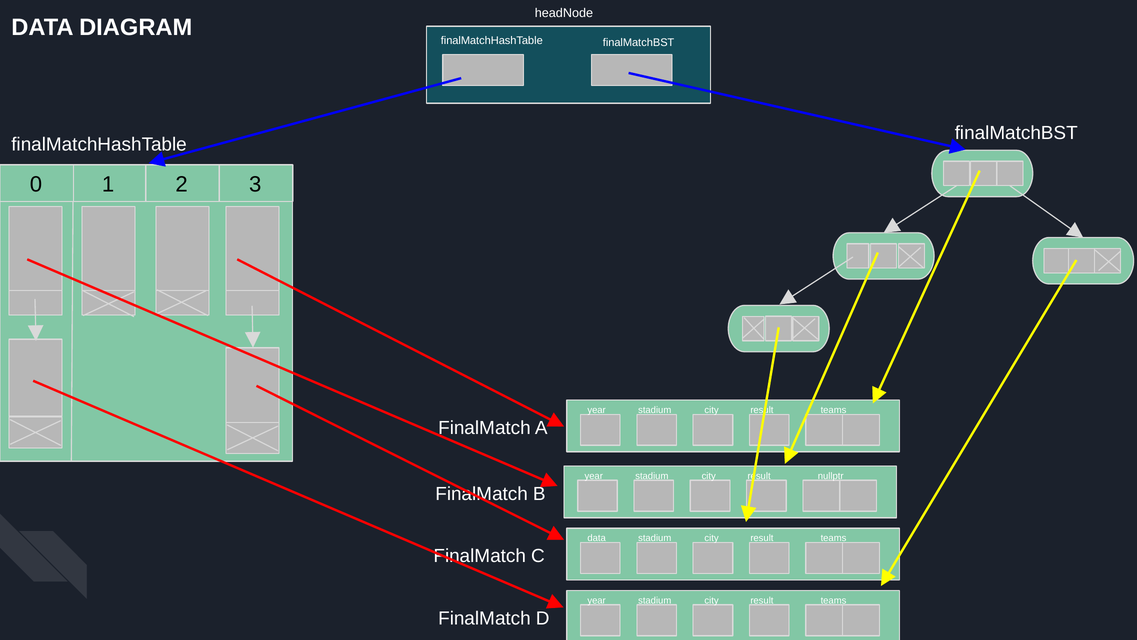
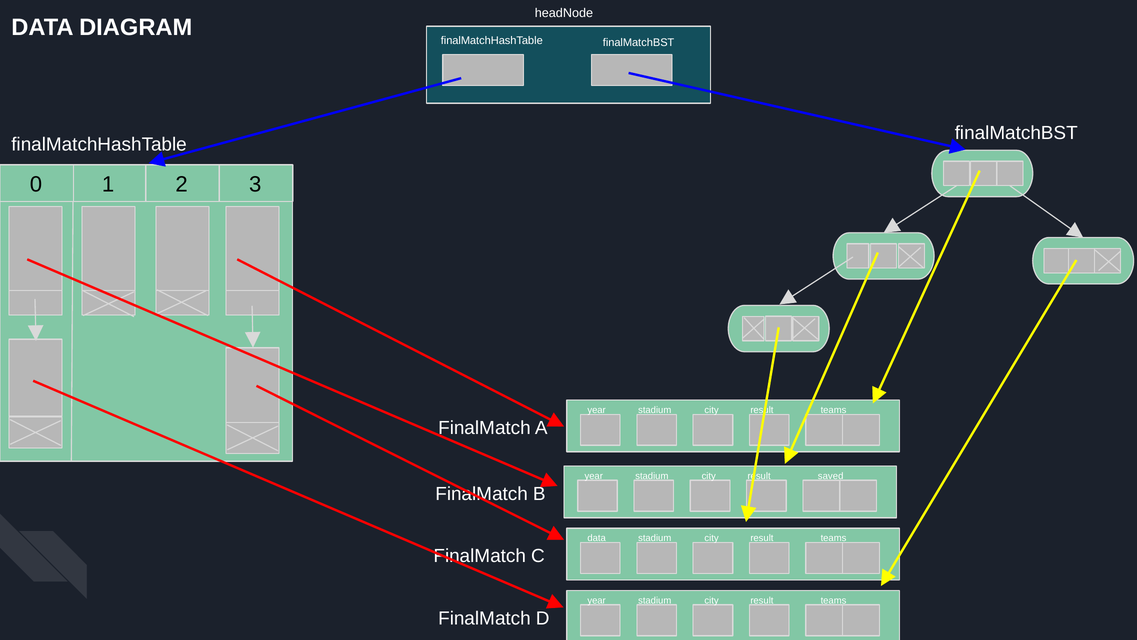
nullptr: nullptr -> saved (831, 476)
